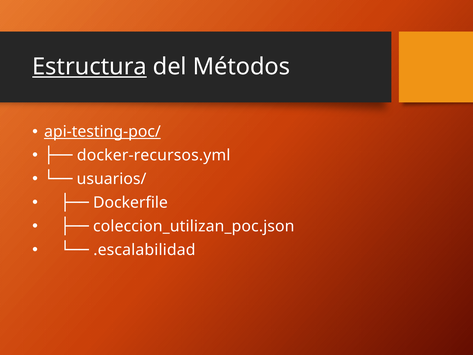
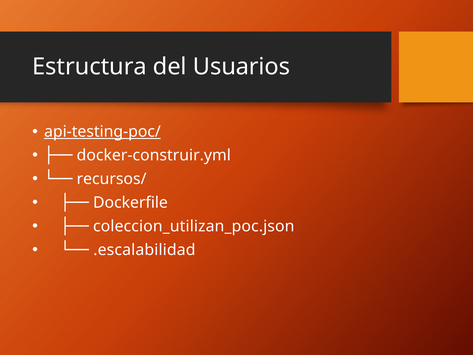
Estructura underline: present -> none (89, 67)
Métodos: Métodos -> Usuarios (242, 67)
docker-recursos.yml: docker-recursos.yml -> docker-construir.yml (154, 155)
usuarios/: usuarios/ -> recursos/ (112, 179)
